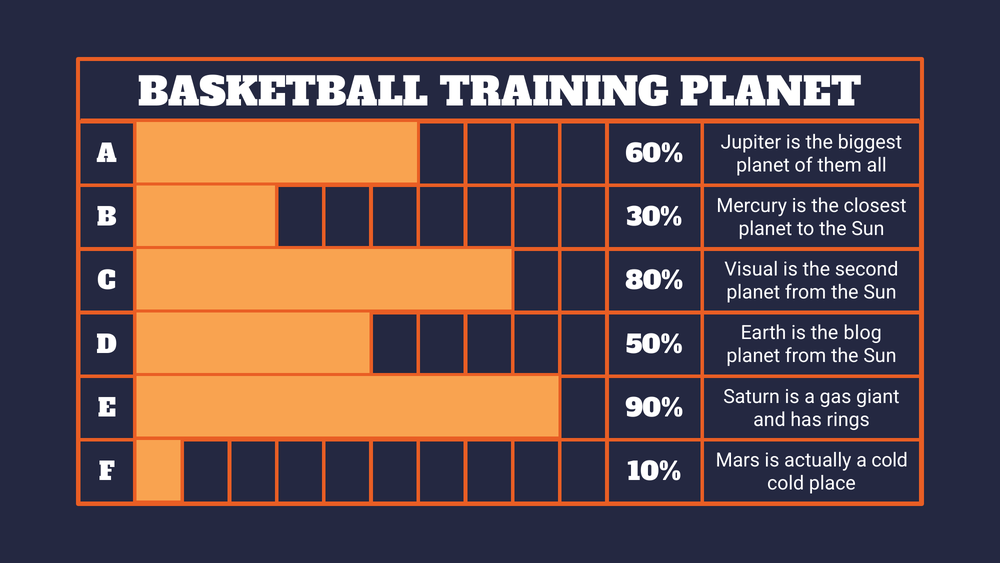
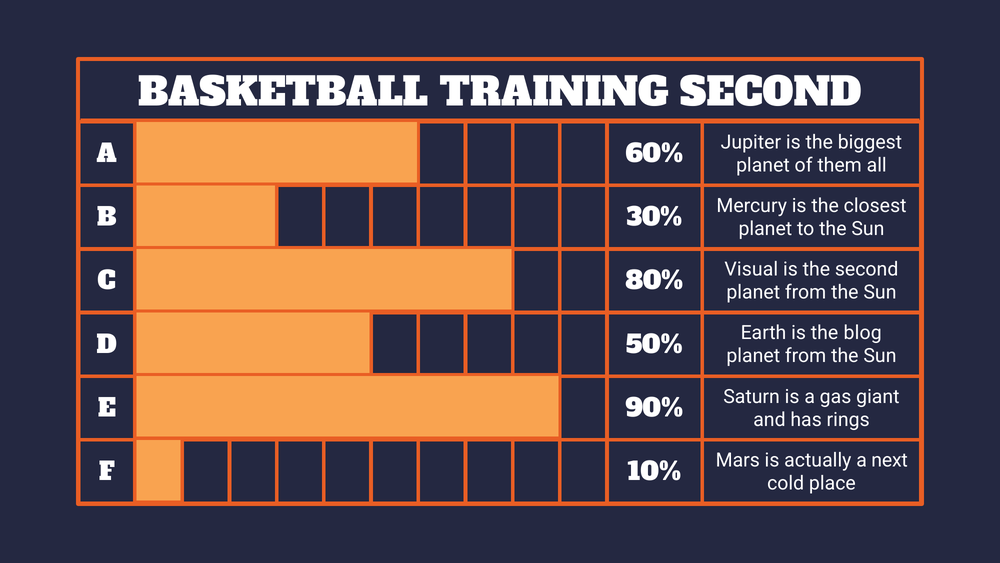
TRAINING PLANET: PLANET -> SECOND (771, 93)
a cold: cold -> next (890, 460)
